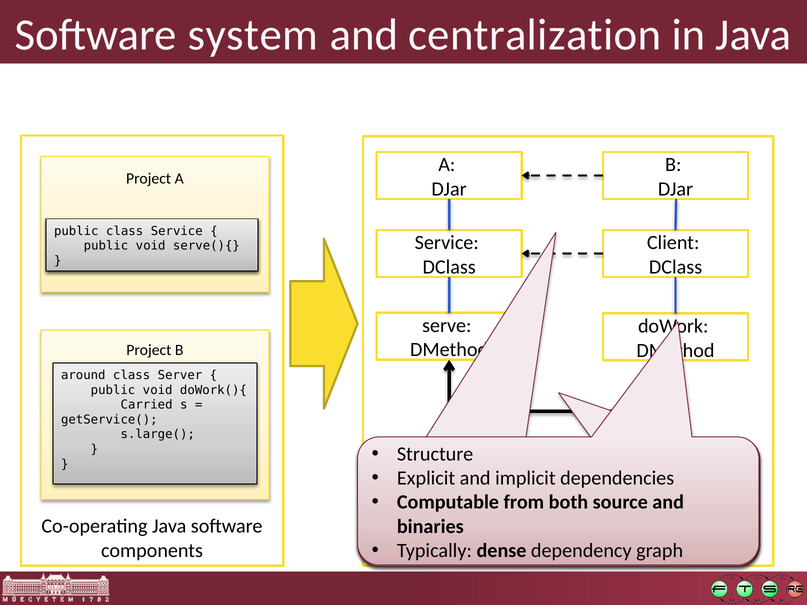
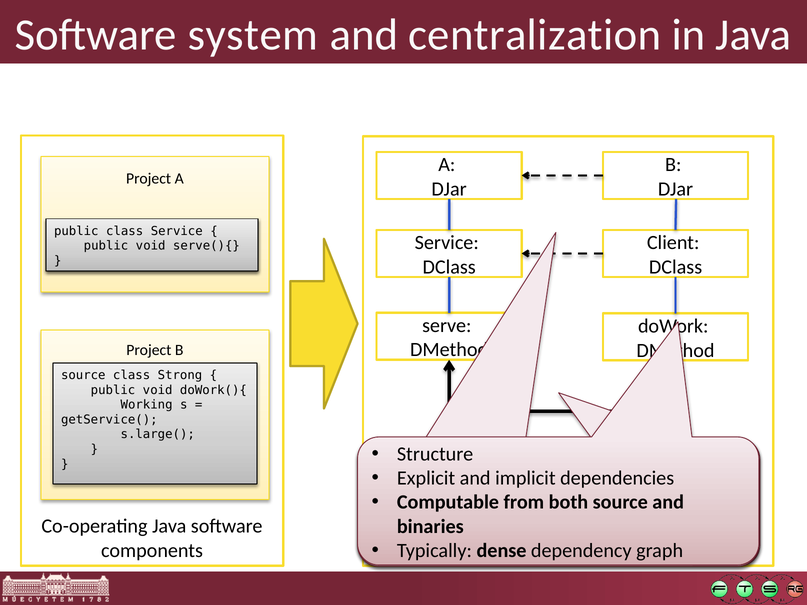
around: around -> source (83, 375)
Server: Server -> Strong (180, 375)
Carried: Carried -> Working (147, 405)
